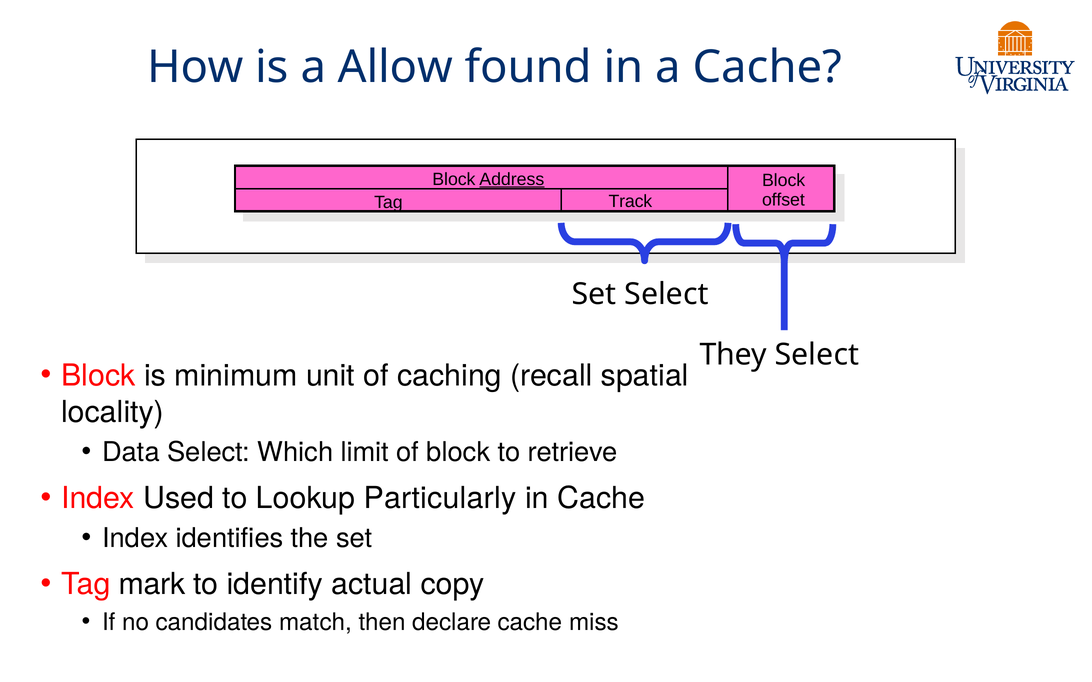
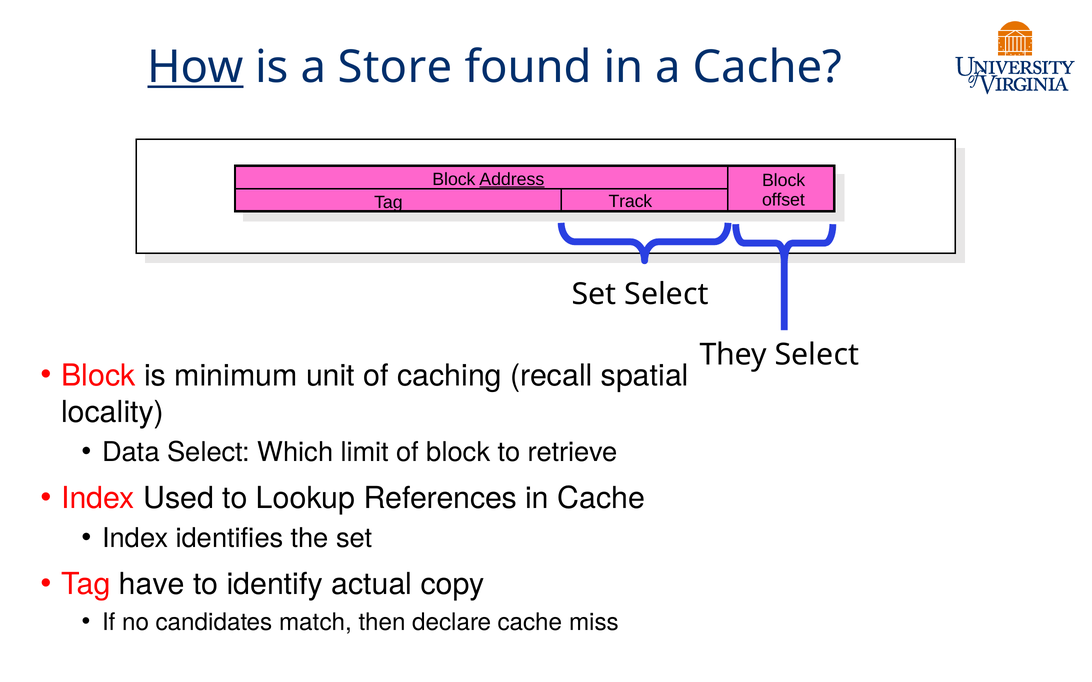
How underline: none -> present (196, 67)
Allow: Allow -> Store (395, 67)
Particularly: Particularly -> References (440, 499)
mark: mark -> have (152, 585)
